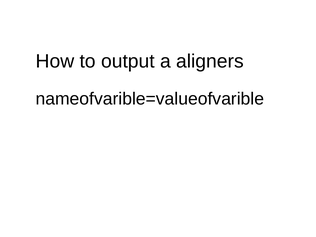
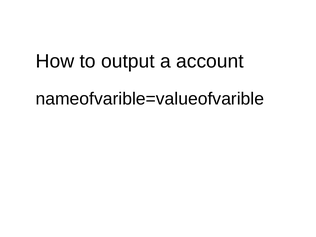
aligners: aligners -> account (210, 61)
